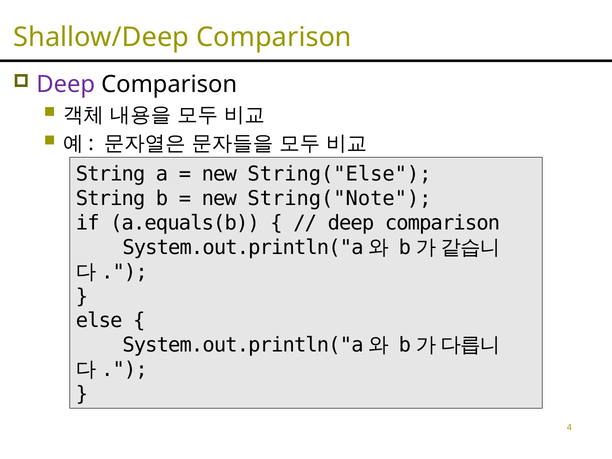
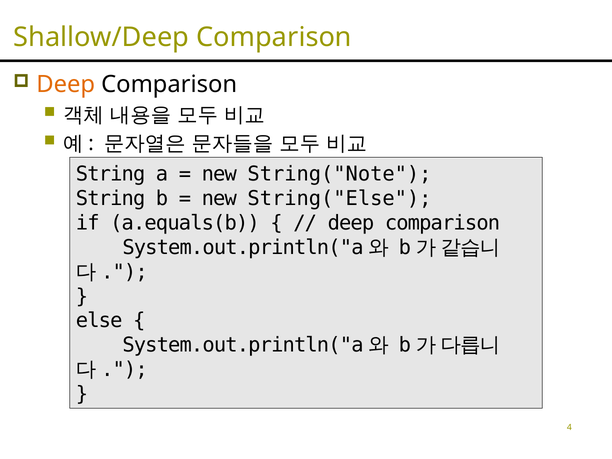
Deep colour: purple -> orange (66, 85)
String("Else: String("Else -> String("Note (339, 174)
String("Note: String("Note -> String("Else (339, 198)
